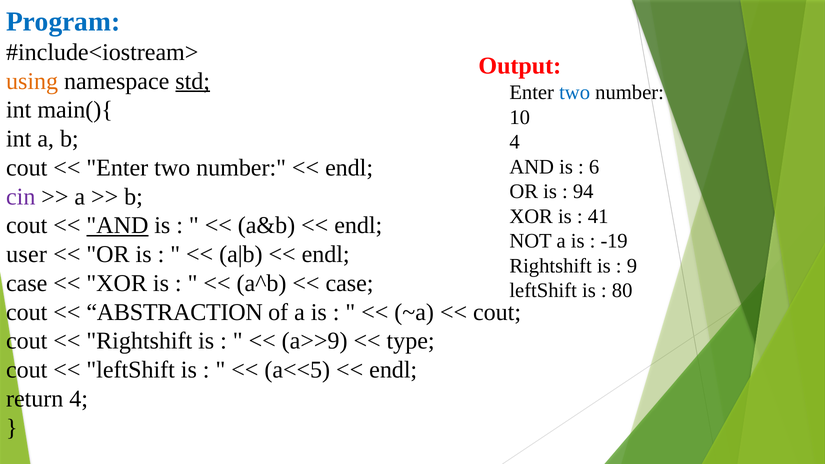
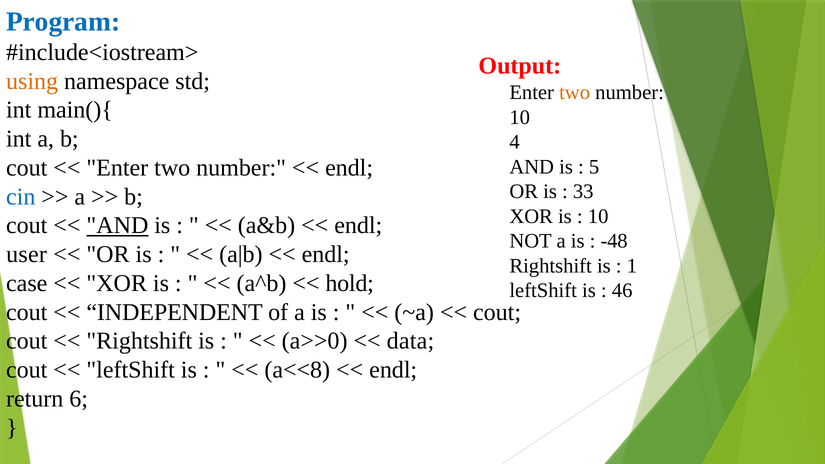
std underline: present -> none (193, 81)
two colour: blue -> orange (575, 93)
6: 6 -> 5 (594, 167)
94: 94 -> 33 (583, 192)
cin colour: purple -> blue (21, 197)
41: 41 -> 10 (598, 216)
-19: -19 -> -48 (614, 241)
9: 9 -> 1 (632, 266)
case: case -> hold (350, 283)
80: 80 -> 46 (622, 291)
ABSTRACTION: ABSTRACTION -> INDEPENDENT (175, 312)
a>>9: a>>9 -> a>>0 (315, 341)
type: type -> data (410, 341)
a<<5: a<<5 -> a<<8 (297, 370)
return 4: 4 -> 6 (79, 399)
